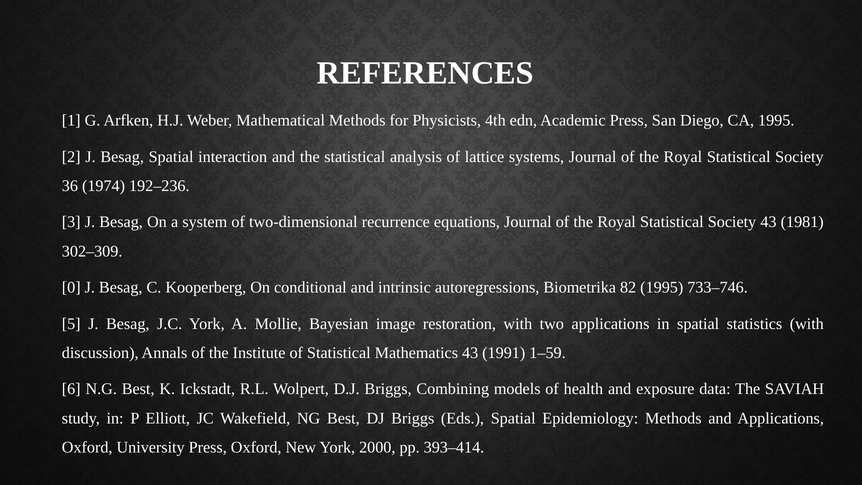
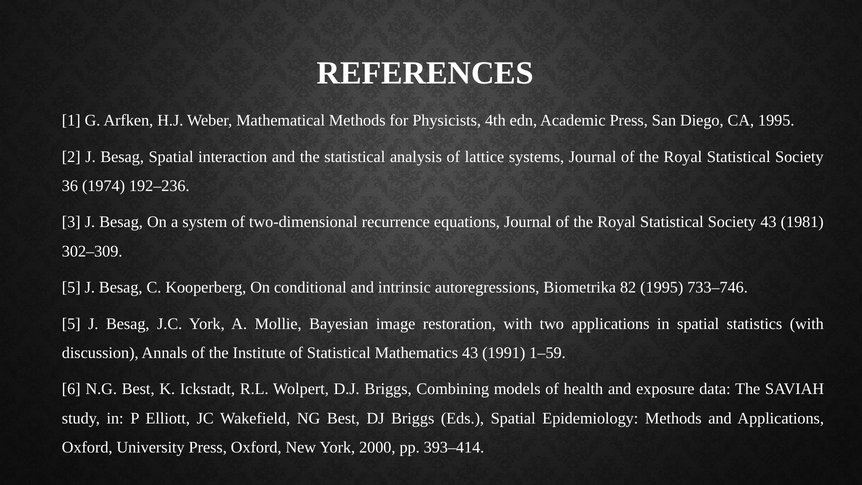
0: 0 -> 5 (71, 287)
